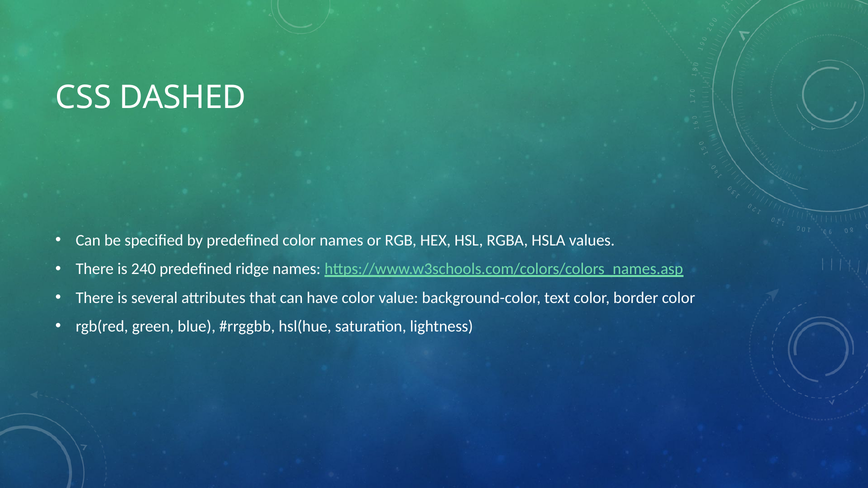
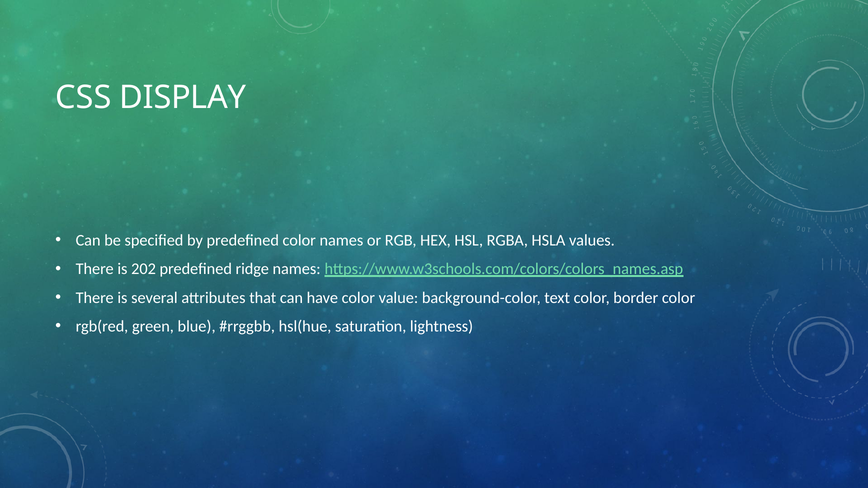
DASHED: DASHED -> DISPLAY (183, 97)
240: 240 -> 202 (144, 269)
